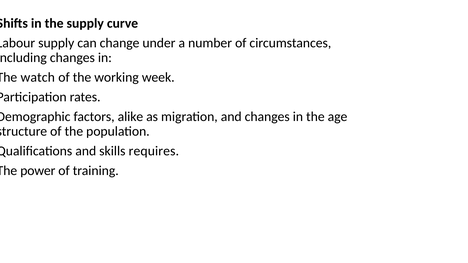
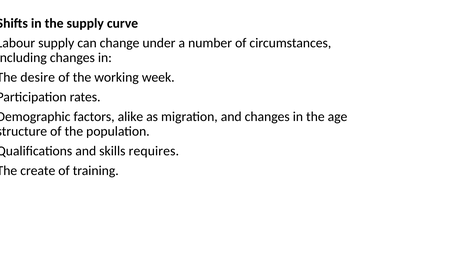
watch: watch -> desire (38, 77)
power: power -> create (38, 171)
